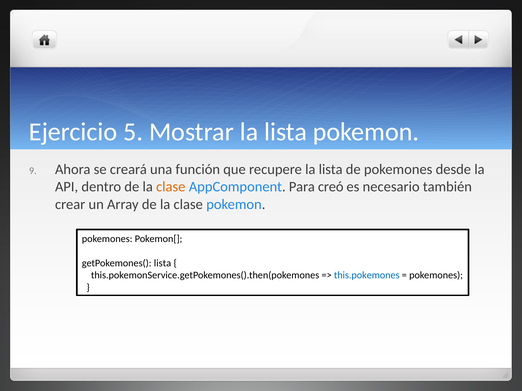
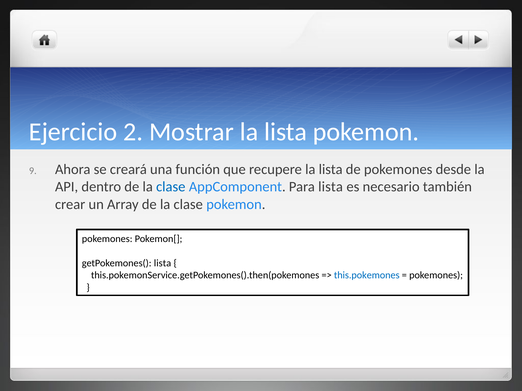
5: 5 -> 2 (133, 132)
clase colour: orange -> blue (171, 187)
Para creó: creó -> lista (331, 187)
